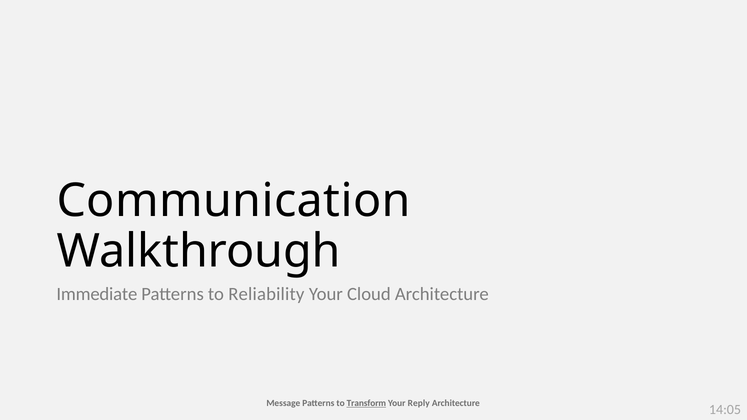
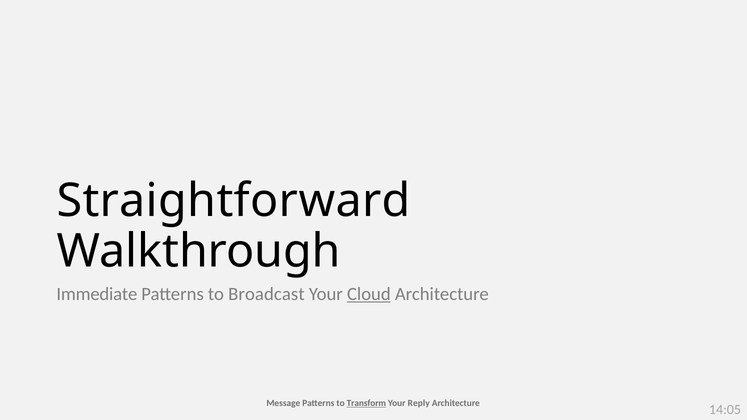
Communication: Communication -> Straightforward (234, 201)
Reliability: Reliability -> Broadcast (266, 294)
Cloud underline: none -> present (369, 294)
